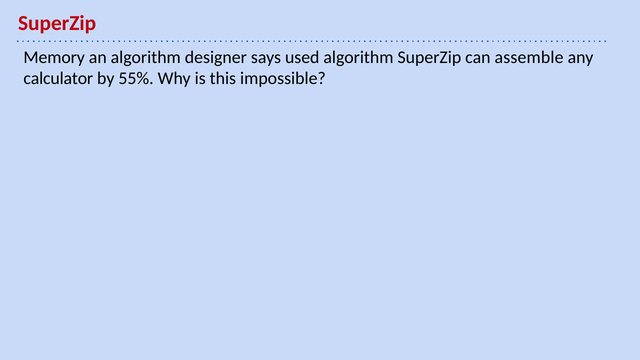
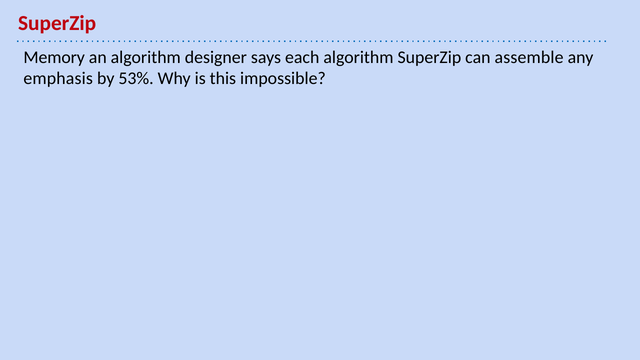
used: used -> each (302, 57)
calculator: calculator -> emphasis (58, 79)
55%: 55% -> 53% (136, 79)
